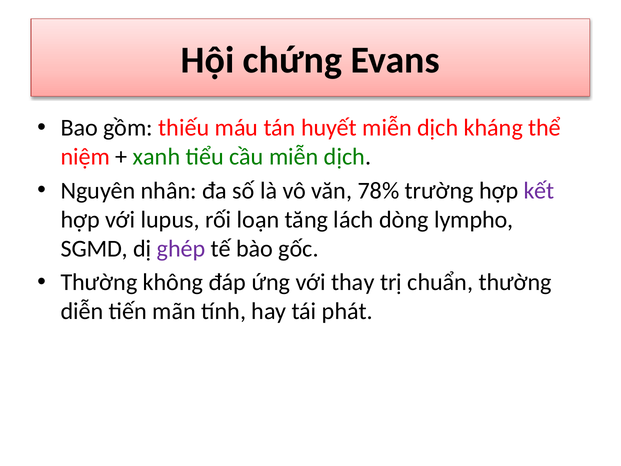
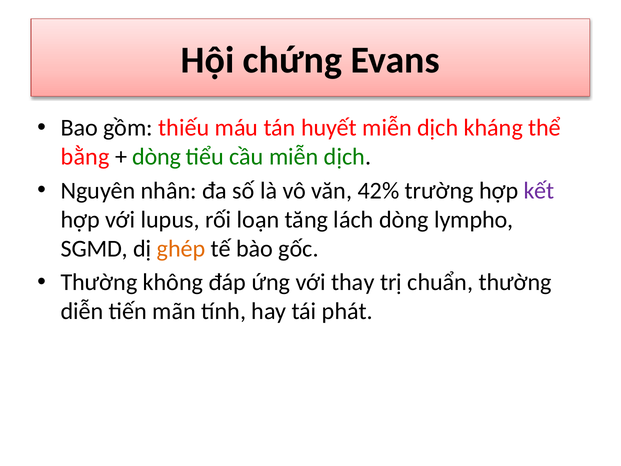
niệm: niệm -> bằng (85, 157)
xanh: xanh -> dòng (157, 157)
78%: 78% -> 42% (378, 191)
ghép colour: purple -> orange (181, 248)
